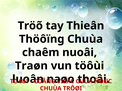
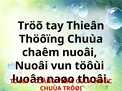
Traøn: Traøn -> Nuoâi (31, 66)
